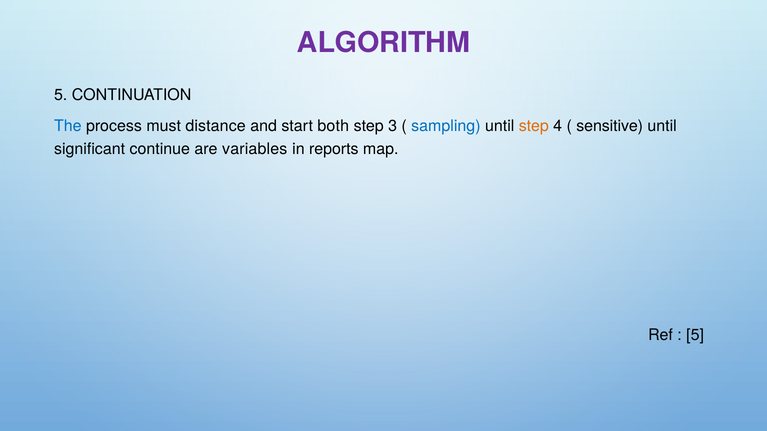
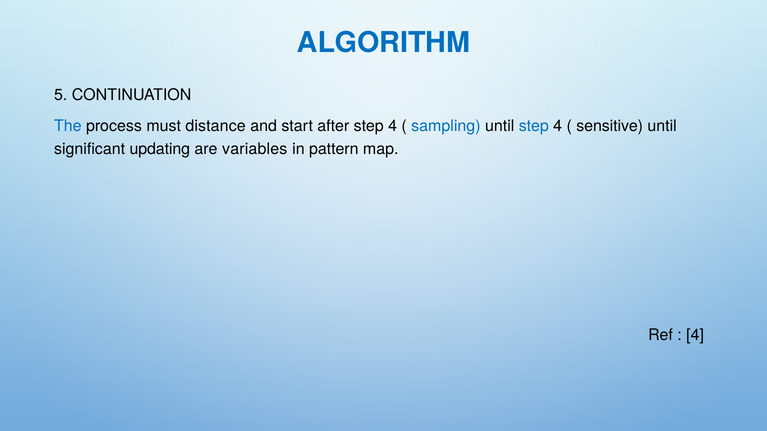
ALGORITHM colour: purple -> blue (383, 43)
both: both -> after (333, 126)
3: 3 -> 4 (393, 126)
step colour: orange -> blue (534, 126)
continue: continue -> updating (160, 149)
reports: reports -> pattern (334, 149)
5: 5 -> 4 (695, 335)
